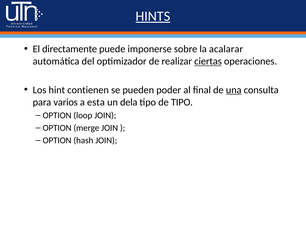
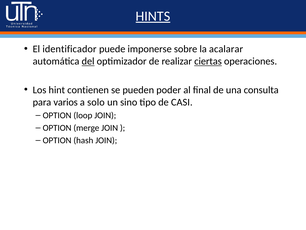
directamente: directamente -> identificador (69, 49)
del underline: none -> present (88, 61)
una underline: present -> none (234, 90)
esta: esta -> solo (96, 102)
dela: dela -> sino (129, 102)
de TIPO: TIPO -> CASI (182, 102)
